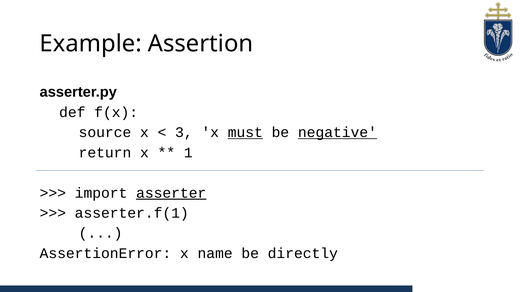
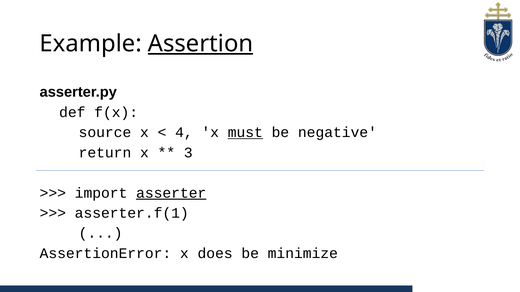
Assertion underline: none -> present (201, 44)
3: 3 -> 4 (184, 133)
negative underline: present -> none (337, 133)
1: 1 -> 3 (188, 153)
name: name -> does (215, 254)
directly: directly -> minimize (303, 254)
